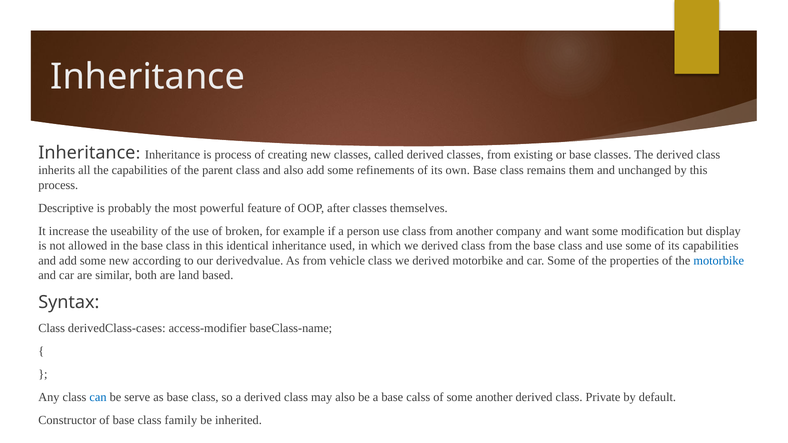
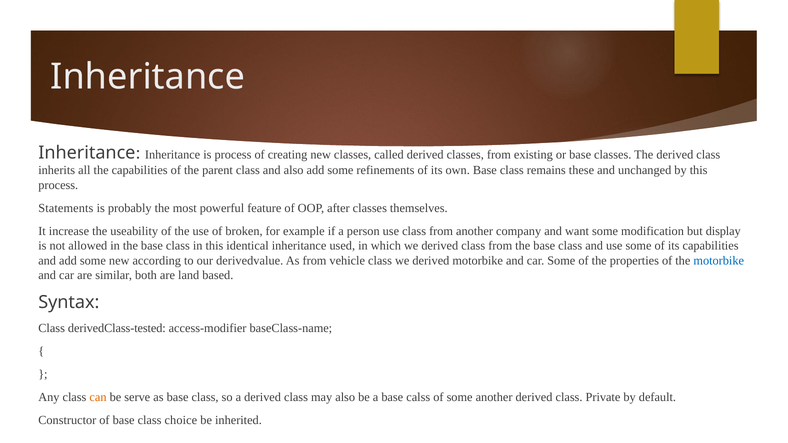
them: them -> these (581, 170)
Descriptive: Descriptive -> Statements (66, 208)
derivedClass-cases: derivedClass-cases -> derivedClass-tested (117, 328)
can colour: blue -> orange (98, 397)
family: family -> choice (181, 420)
